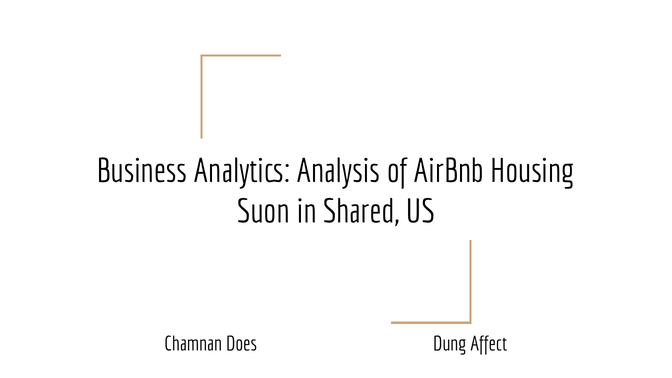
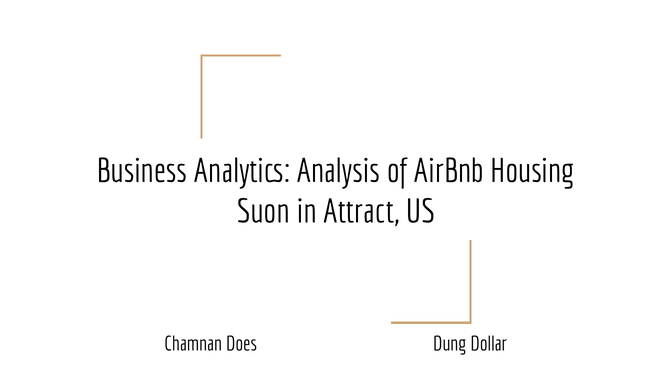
Shared: Shared -> Attract (361, 212)
Affect: Affect -> Dollar (489, 344)
